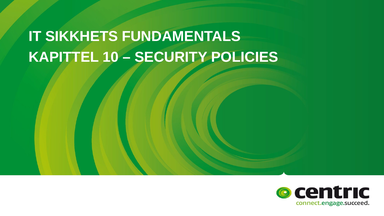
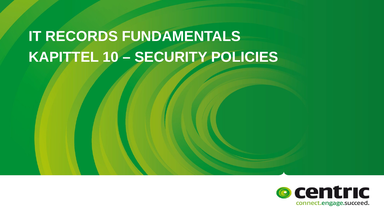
SIKKHETS: SIKKHETS -> RECORDS (82, 36)
